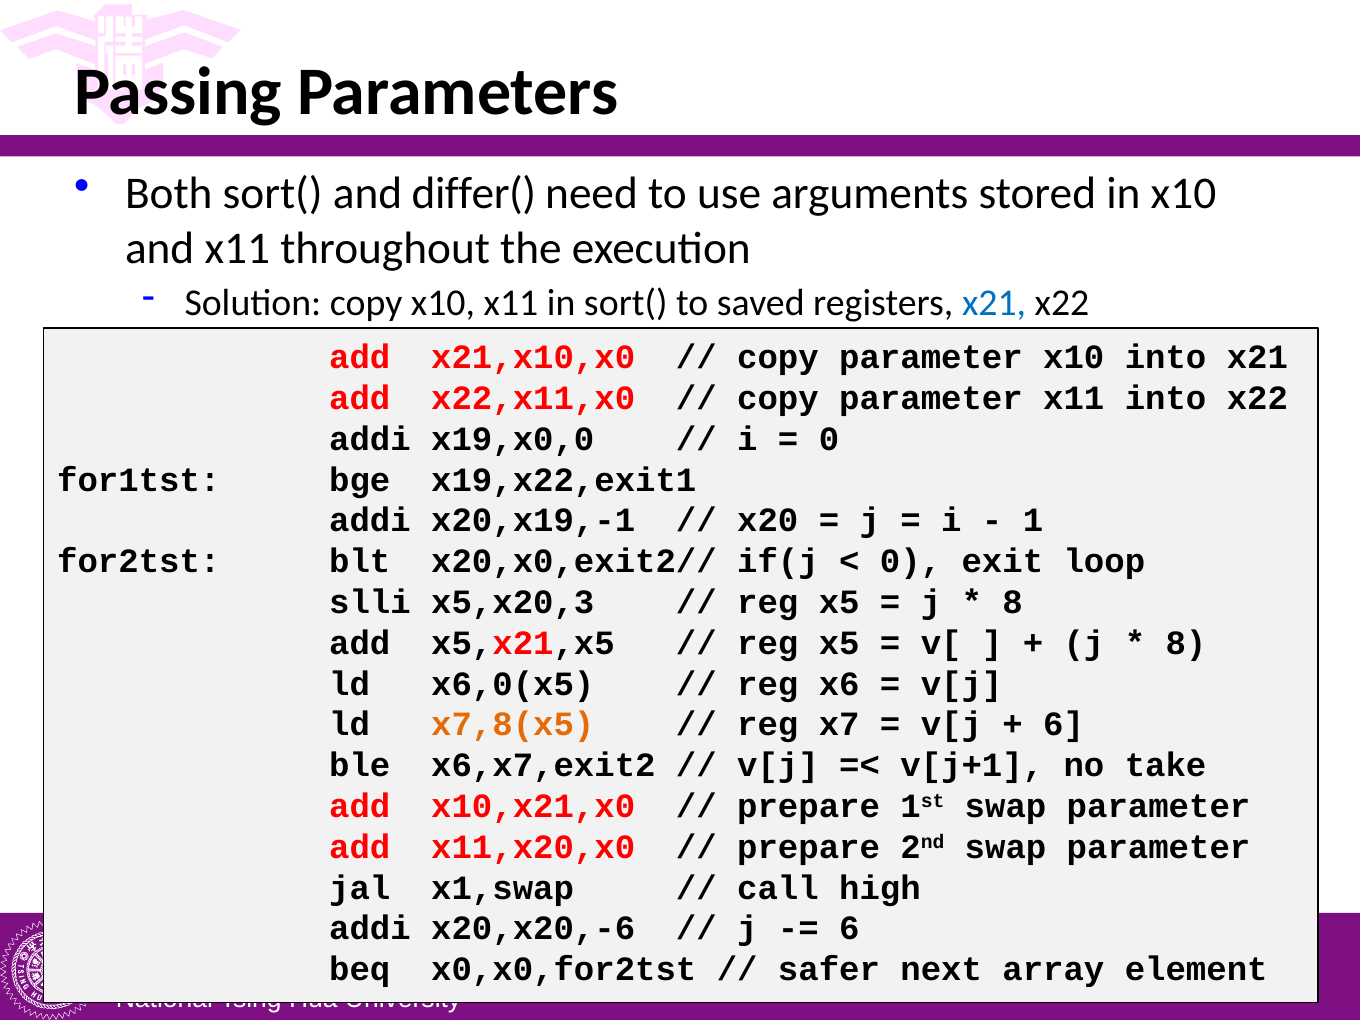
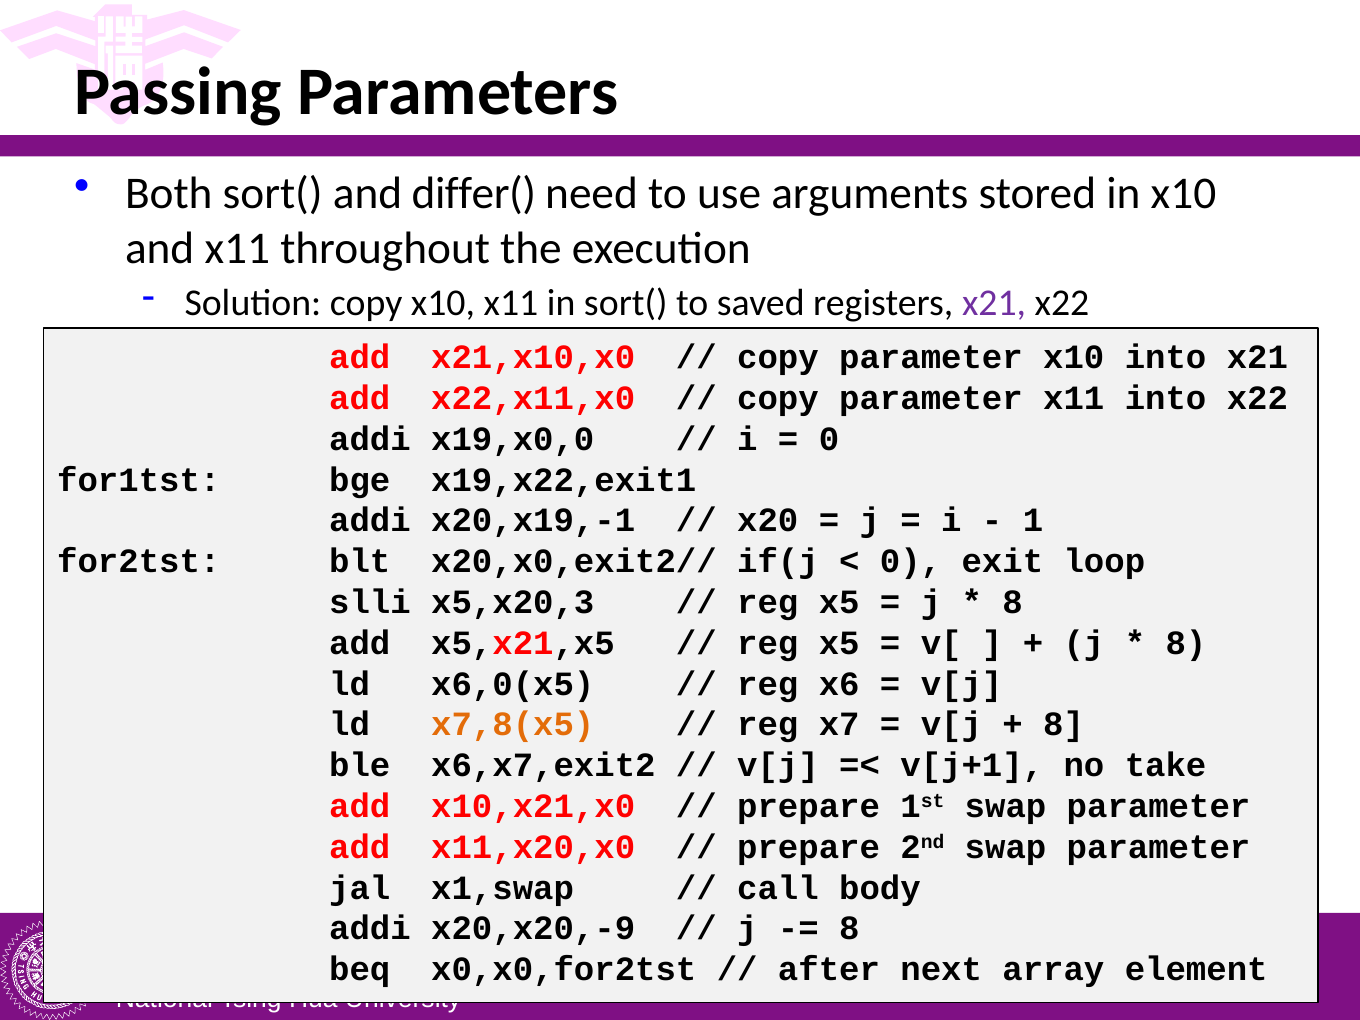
x21 colour: blue -> purple (994, 303)
6: 6 -> 8 (1064, 725)
high: high -> body (880, 888)
x20,x20,-6: x20,x20,-6 -> x20,x20,-9 (533, 929)
6: 6 -> 8 (849, 929)
safer: safer -> after (829, 970)
